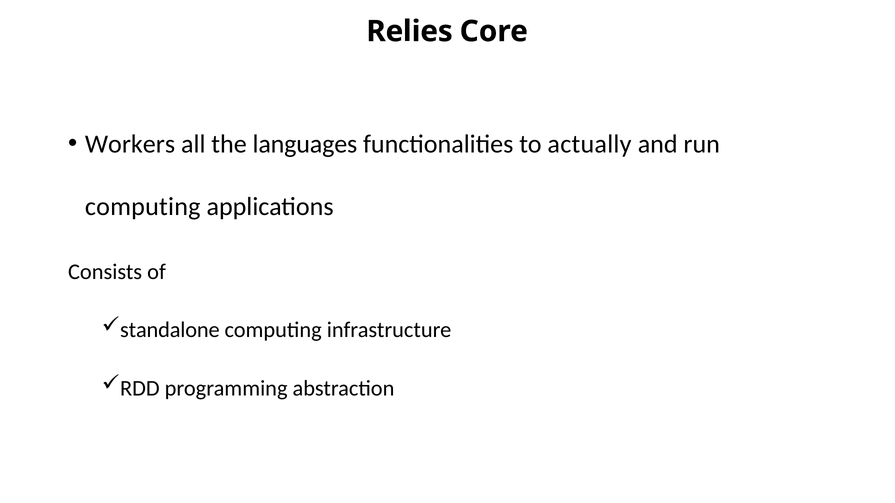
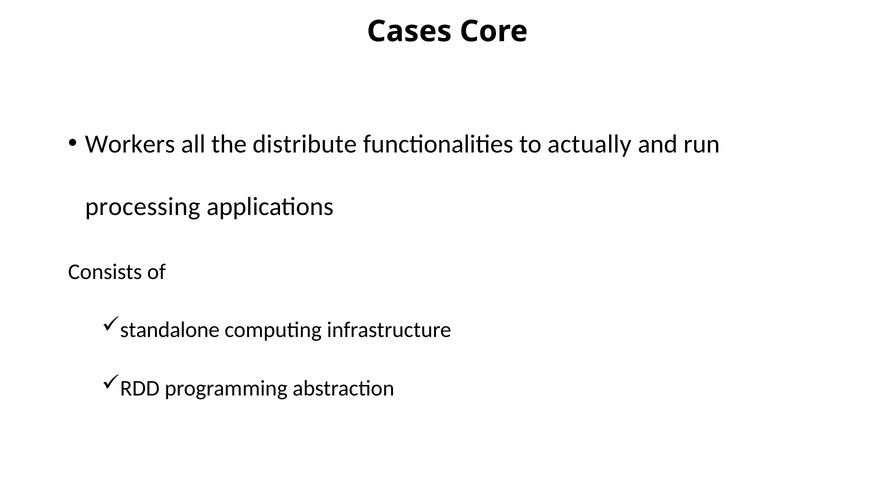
Relies: Relies -> Cases (409, 31)
languages: languages -> distribute (305, 144)
computing: computing -> processing (143, 207)
